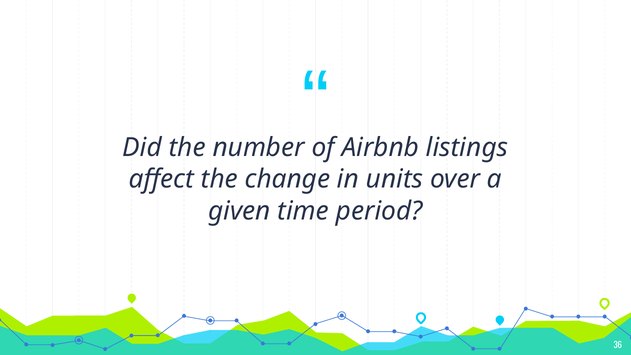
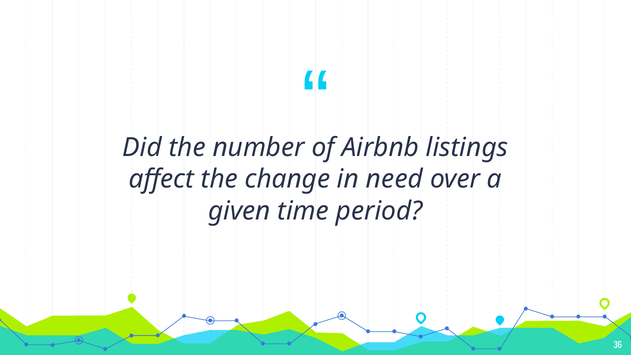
units: units -> need (394, 179)
